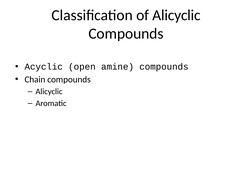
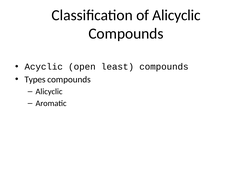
amine: amine -> least (117, 67)
Chain: Chain -> Types (35, 79)
